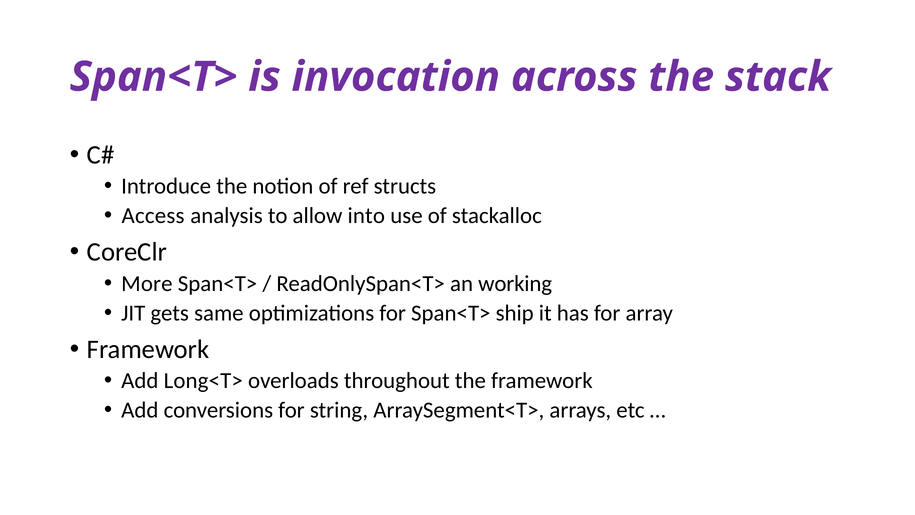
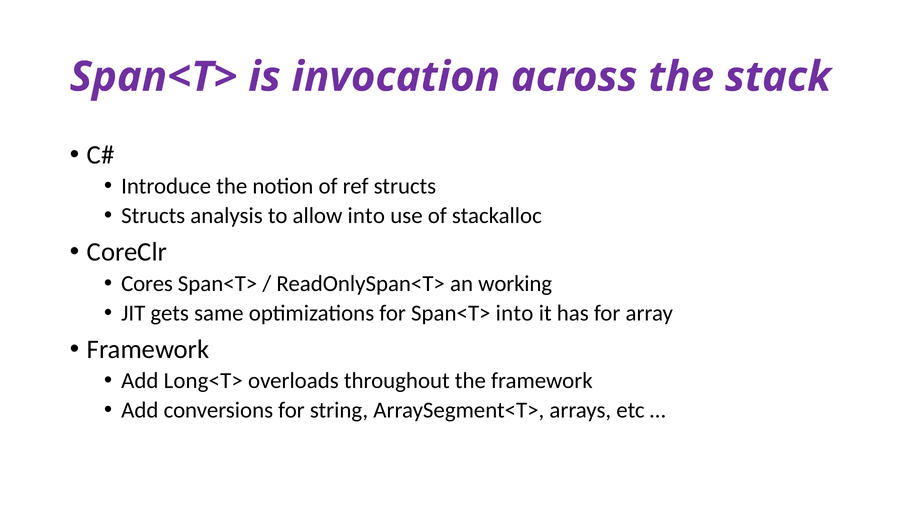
Access: Access -> Structs (153, 216)
More: More -> Cores (147, 283)
Span<T> ship: ship -> into (515, 313)
